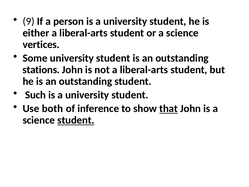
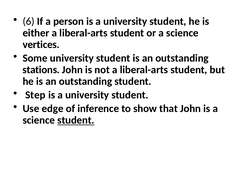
9: 9 -> 6 (29, 21)
Such: Such -> Step (35, 95)
both: both -> edge (53, 108)
that underline: present -> none (169, 108)
